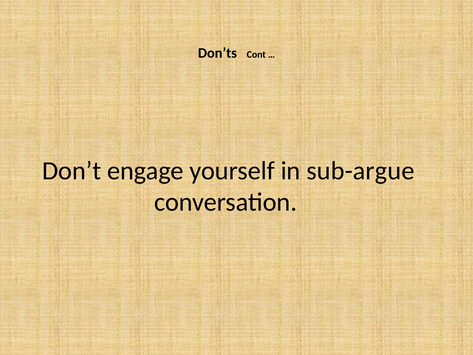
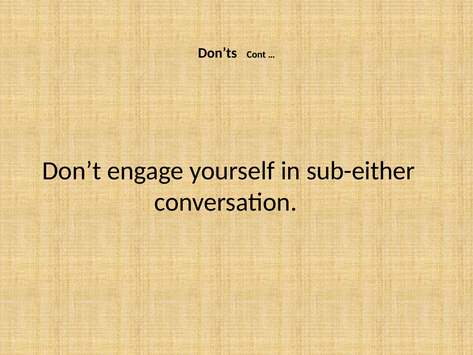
sub-argue: sub-argue -> sub-either (361, 171)
